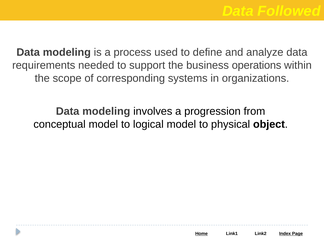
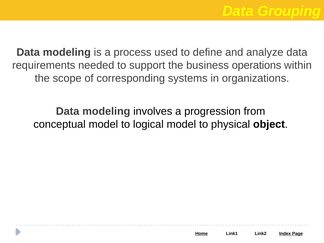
Followed: Followed -> Grouping (289, 11)
